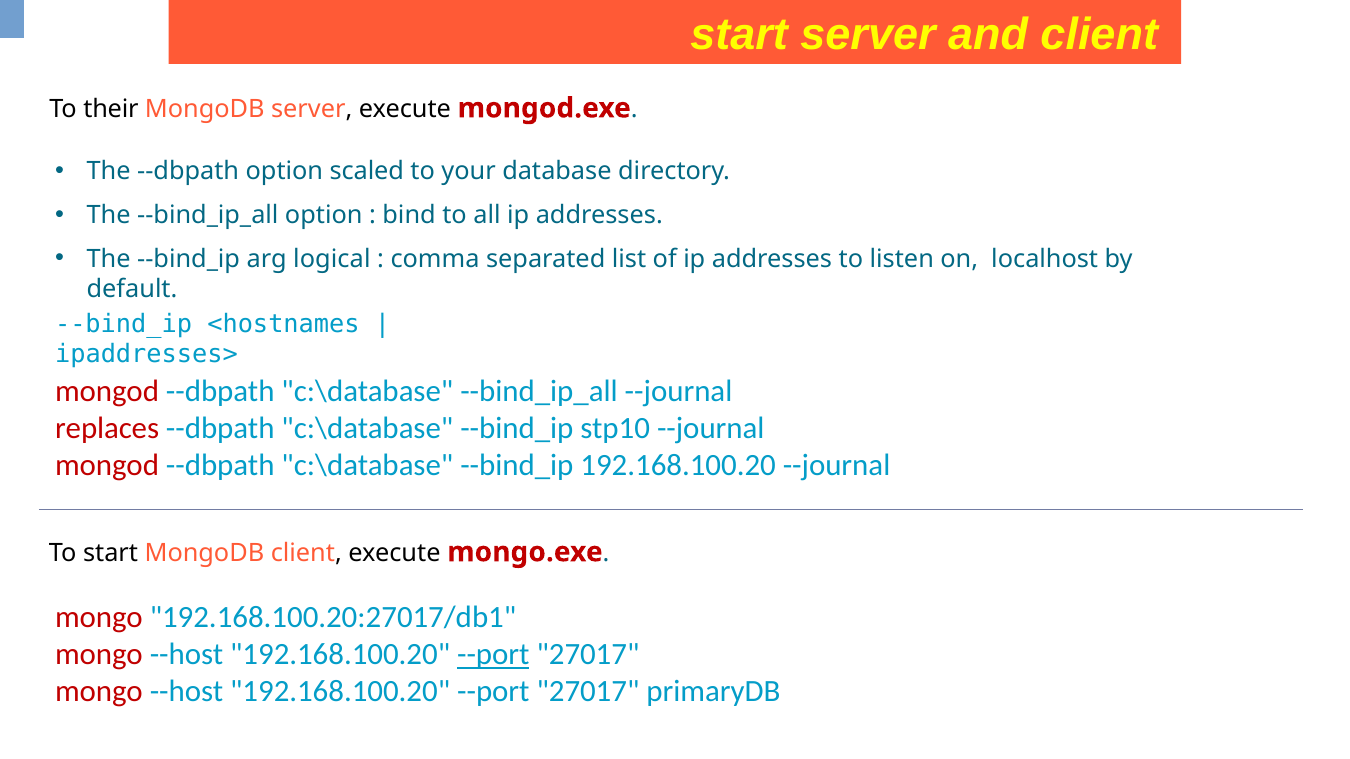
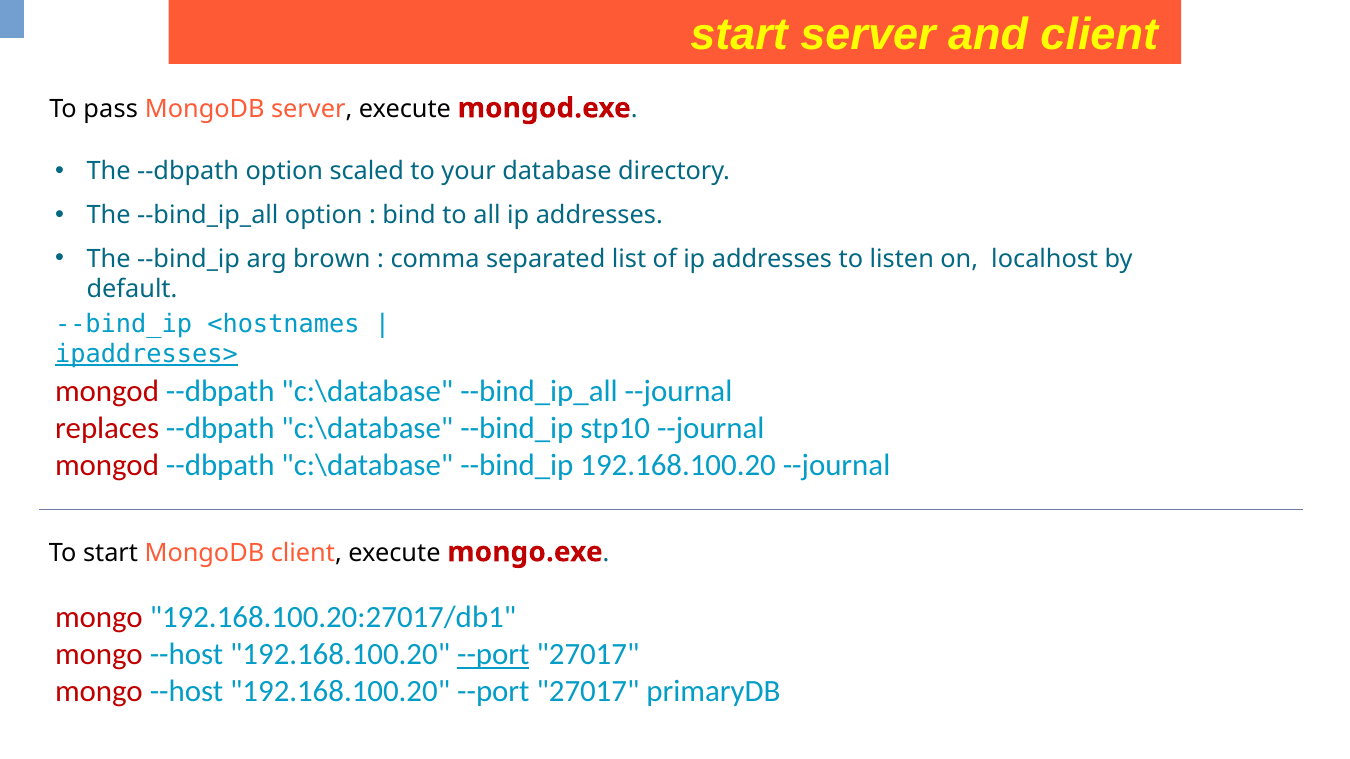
their: their -> pass (111, 109)
logical: logical -> brown (332, 259)
ipaddresses> underline: none -> present (146, 355)
